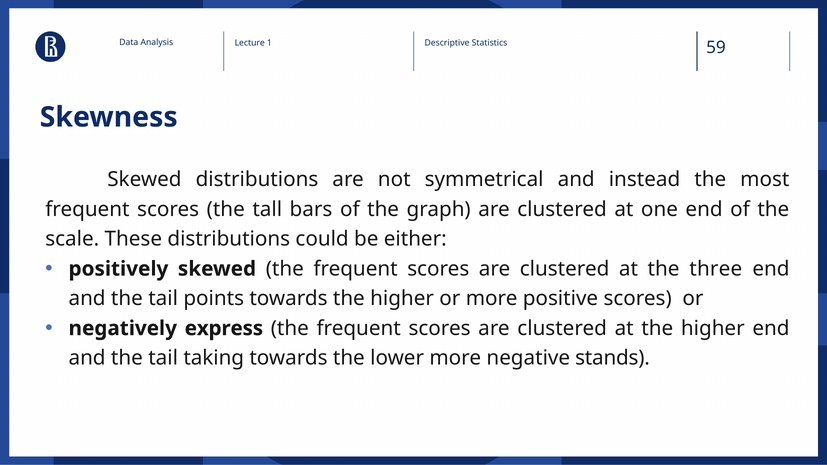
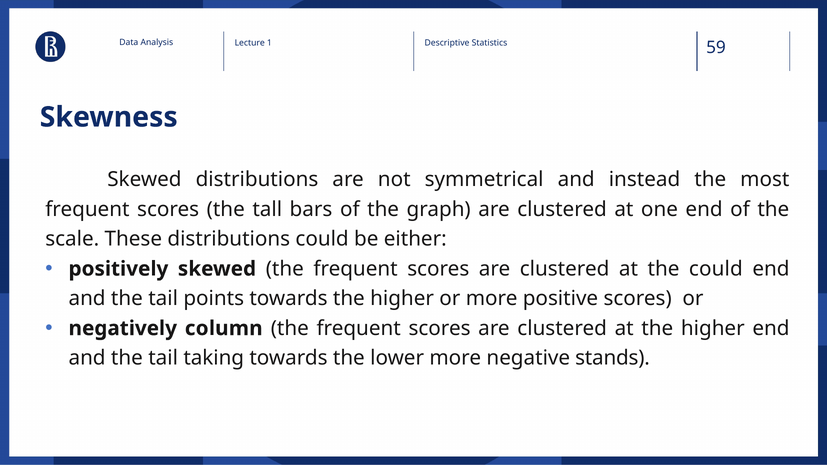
the three: three -> could (716, 269)
express: express -> column (224, 328)
